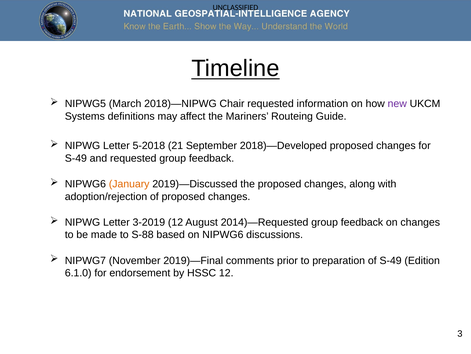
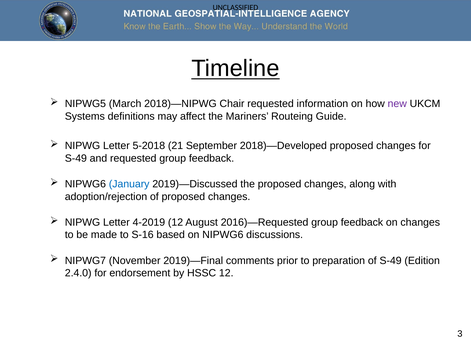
January colour: orange -> blue (129, 184)
3-2019: 3-2019 -> 4-2019 (149, 222)
2014)—Requested: 2014)—Requested -> 2016)—Requested (265, 222)
S-88: S-88 -> S-16 (143, 234)
6.1.0: 6.1.0 -> 2.4.0 (78, 273)
